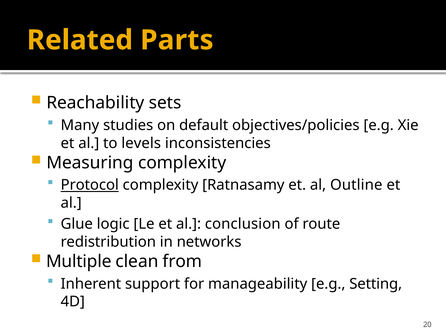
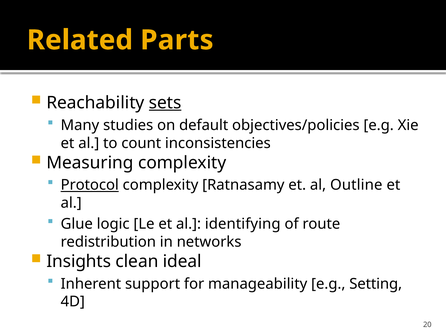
sets underline: none -> present (165, 103)
levels: levels -> count (141, 143)
conclusion: conclusion -> identifying (243, 224)
Multiple: Multiple -> Insights (79, 261)
from: from -> ideal (182, 261)
